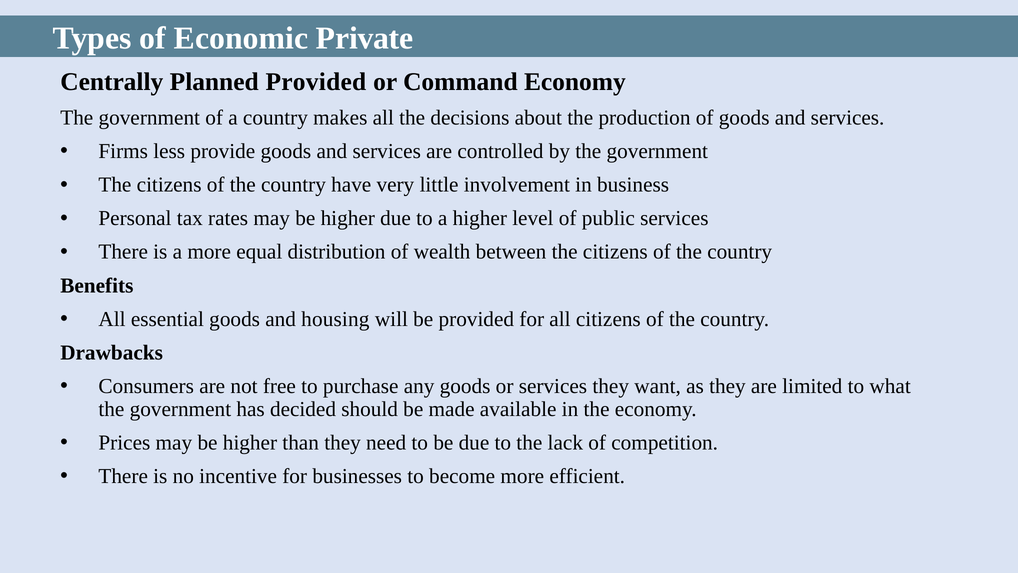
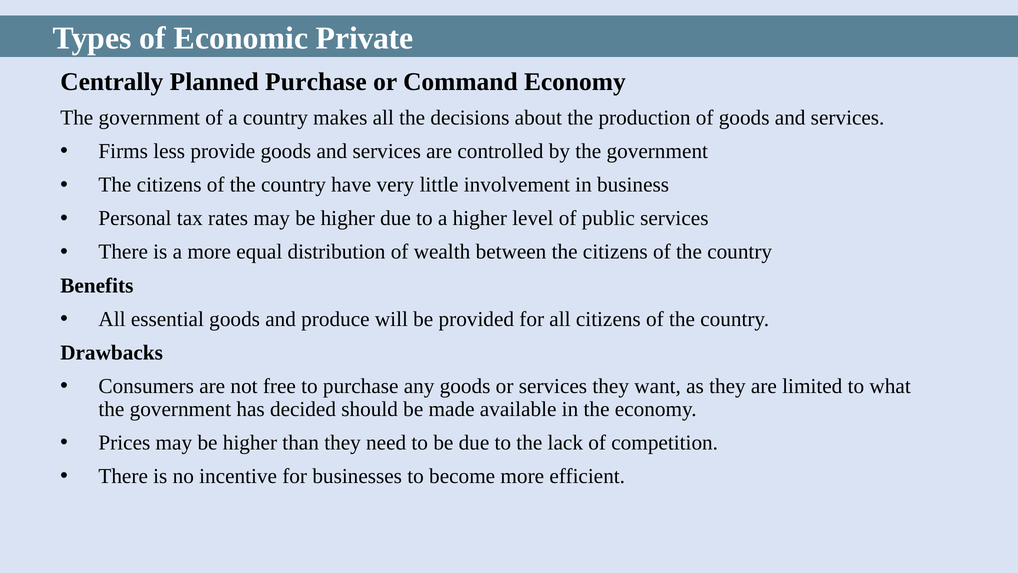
Planned Provided: Provided -> Purchase (316, 82)
housing: housing -> produce (335, 319)
